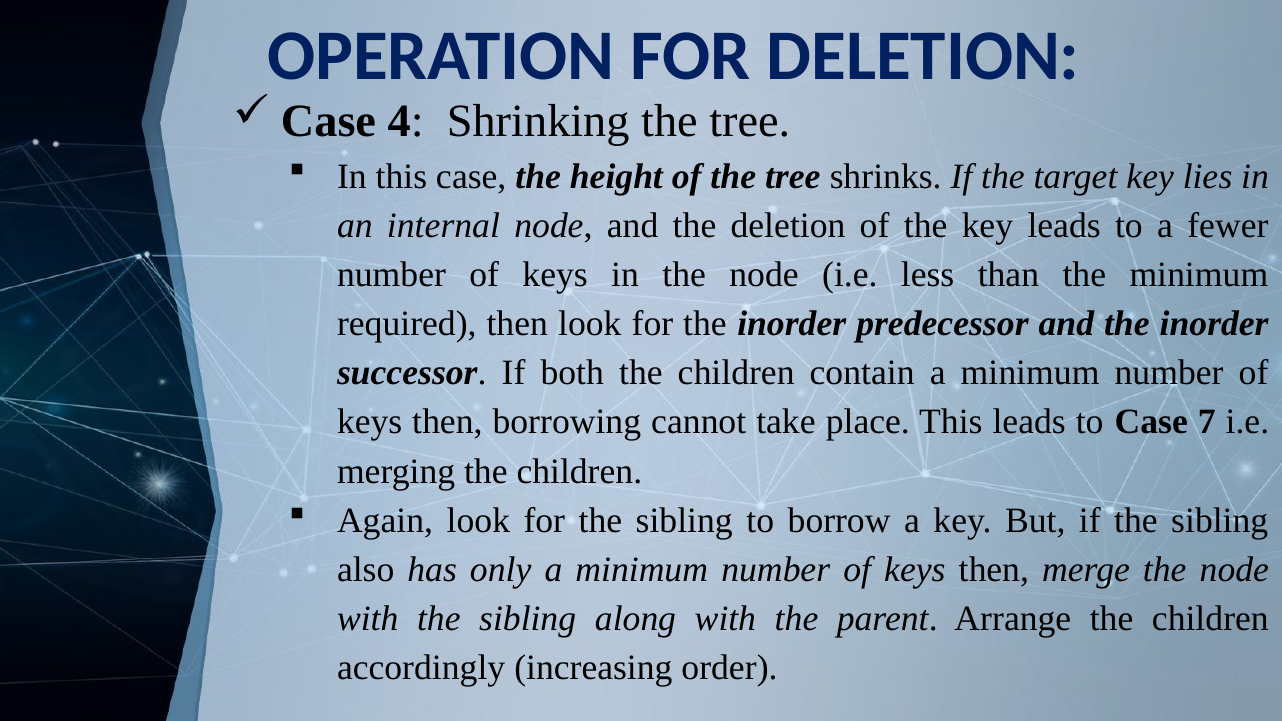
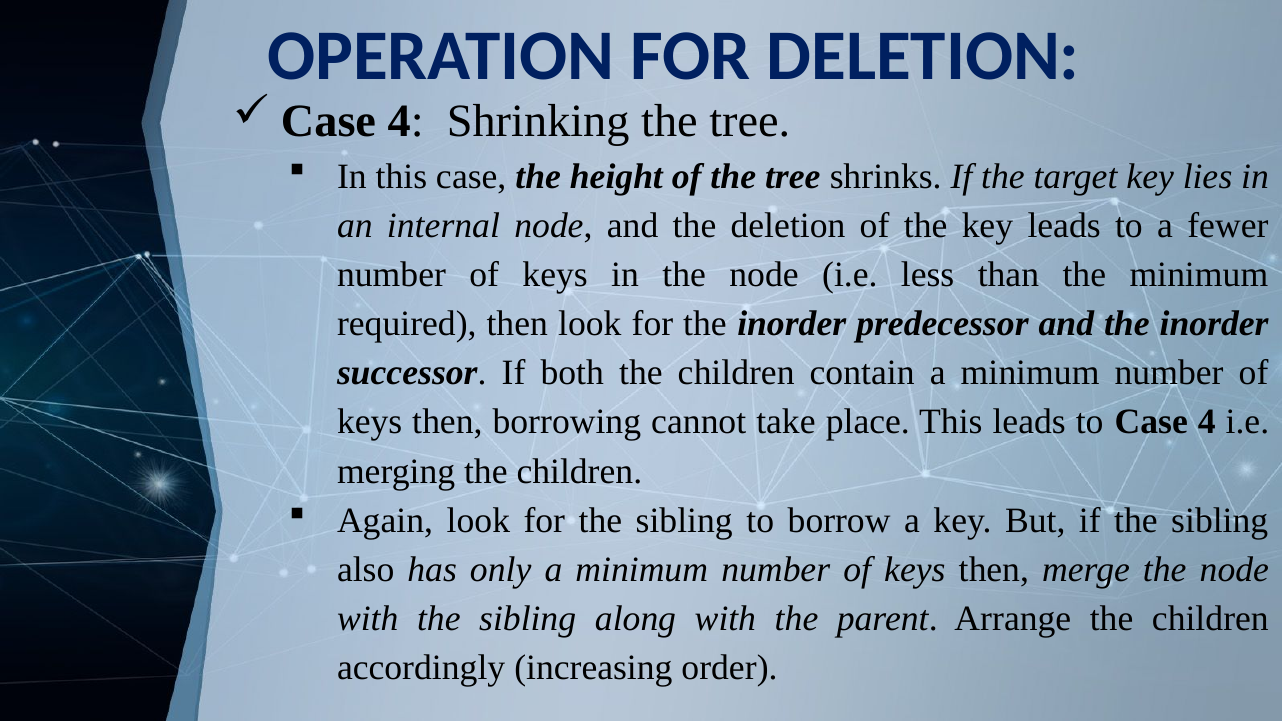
Case 7: 7 -> 4 (1207, 422)
